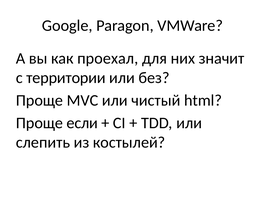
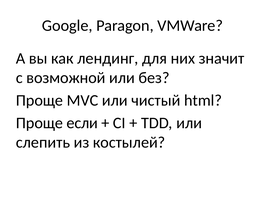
проехал: проехал -> лендинг (108, 59)
территории: территории -> возможной (66, 78)
